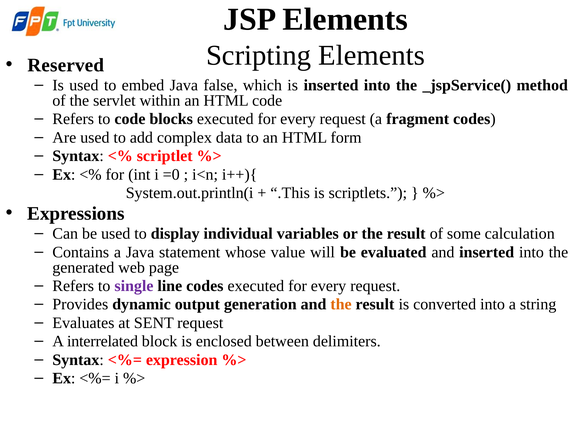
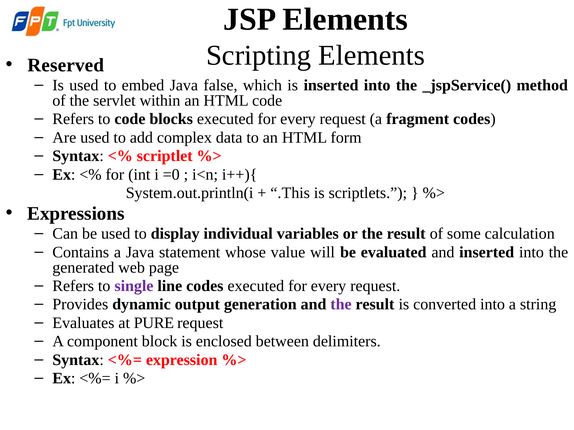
the colour: orange -> purple (341, 305)
SENT: SENT -> PURE (154, 323)
interrelated: interrelated -> component (102, 342)
